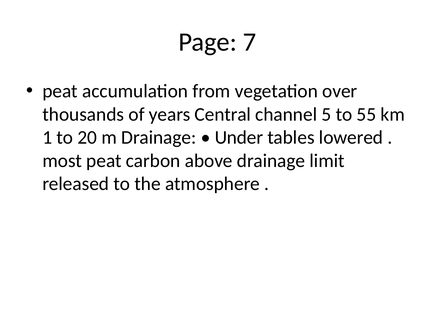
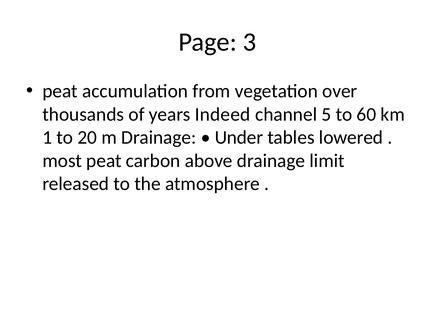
7: 7 -> 3 (250, 42)
Central: Central -> Indeed (223, 114)
55: 55 -> 60 (366, 114)
